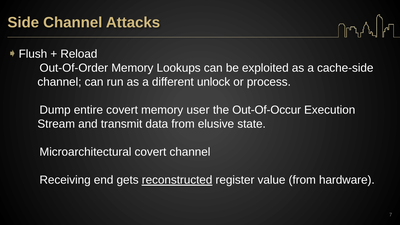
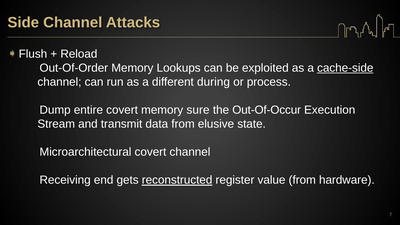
cache-side underline: none -> present (345, 68)
unlock: unlock -> during (214, 82)
user: user -> sure (198, 110)
